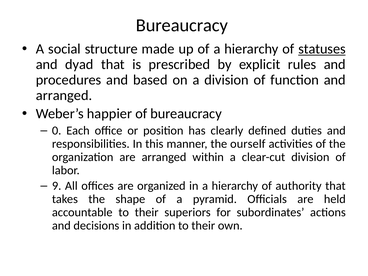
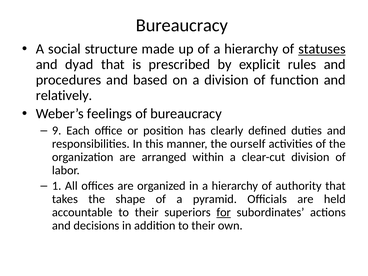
arranged: arranged -> relatively (64, 95)
happier: happier -> feelings (109, 114)
0: 0 -> 9 (57, 130)
9: 9 -> 1 (57, 186)
for underline: none -> present (224, 212)
